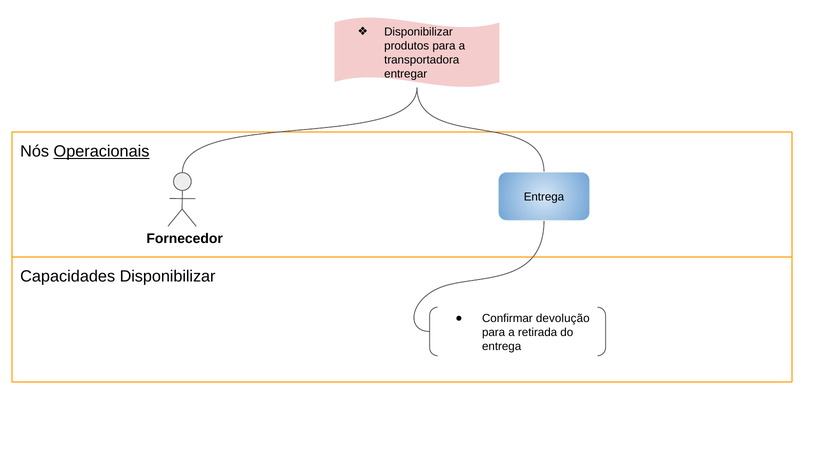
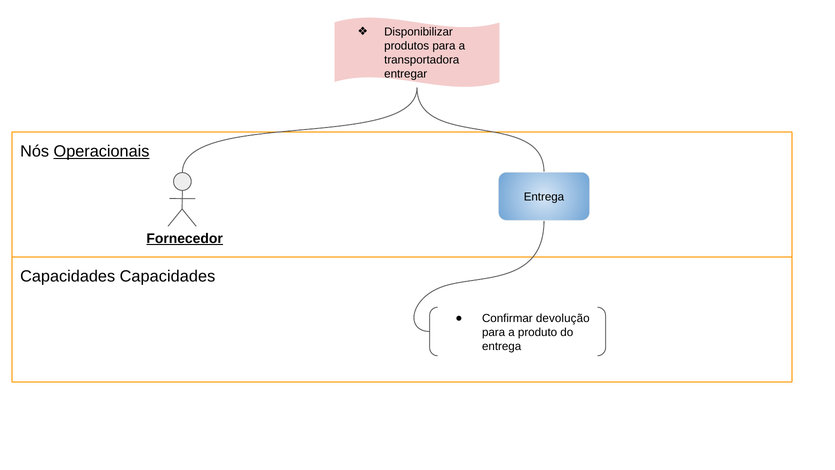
Fornecedor underline: none -> present (185, 238)
Capacidades Disponibilizar: Disponibilizar -> Capacidades (167, 276)
retirada: retirada -> produto (538, 332)
